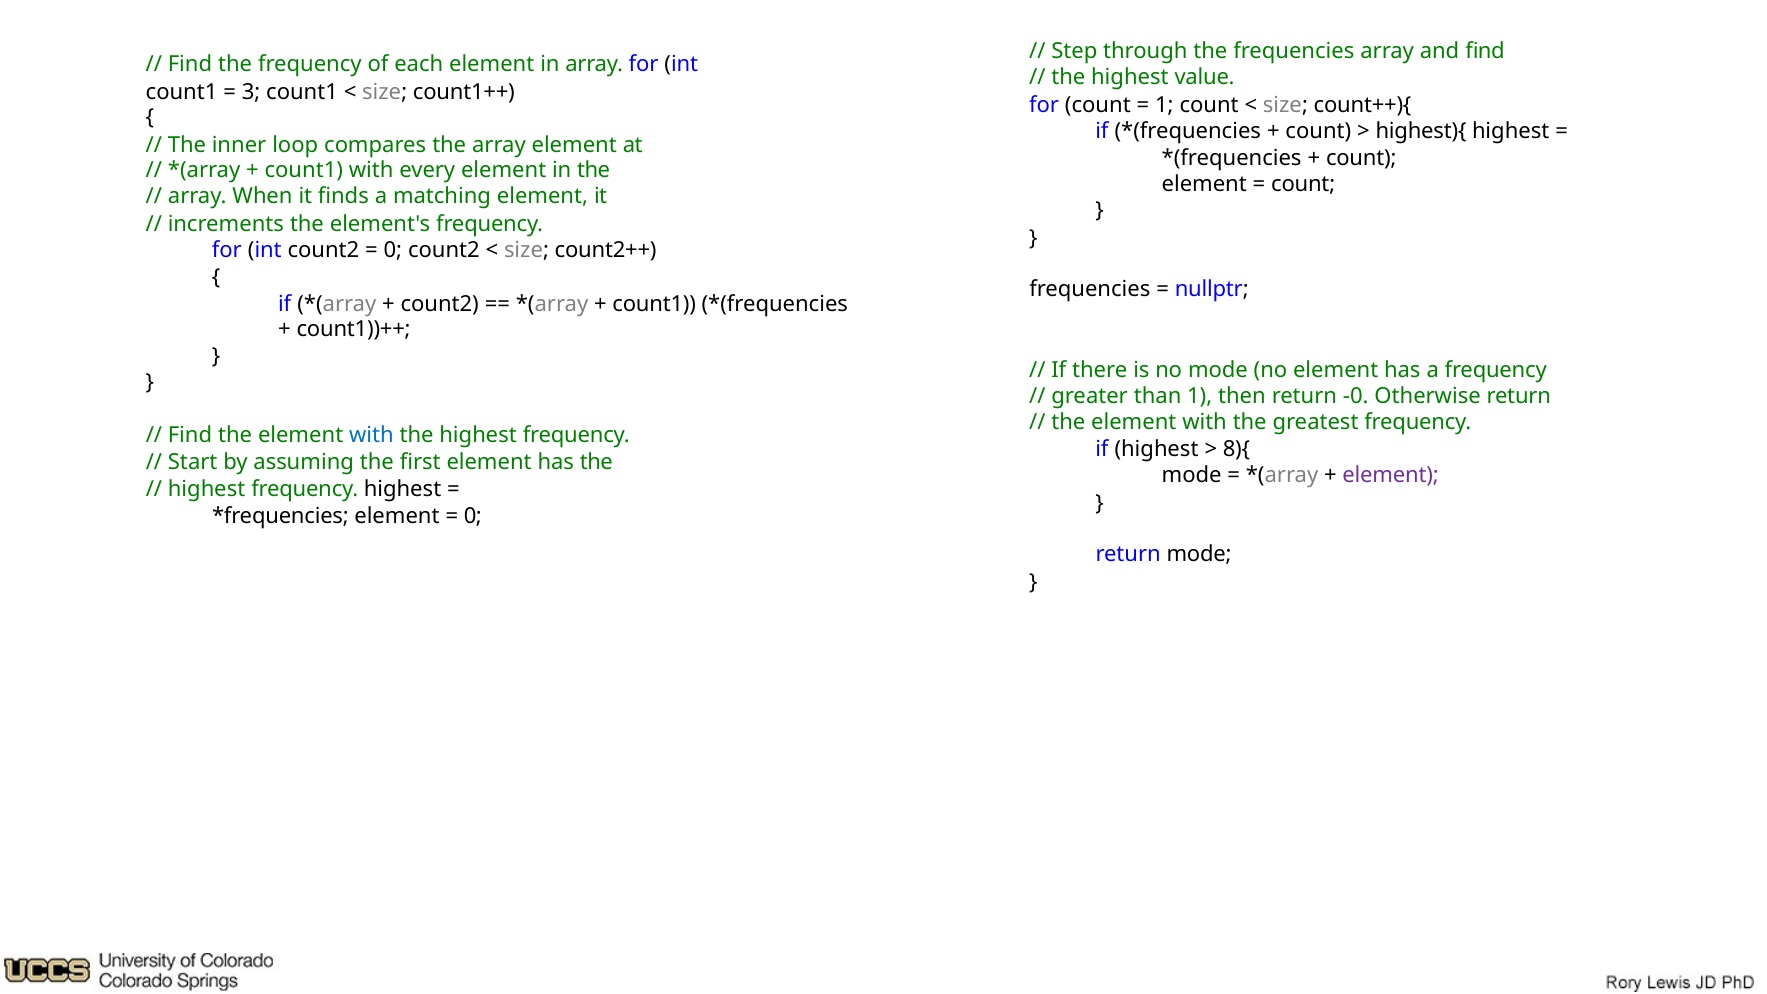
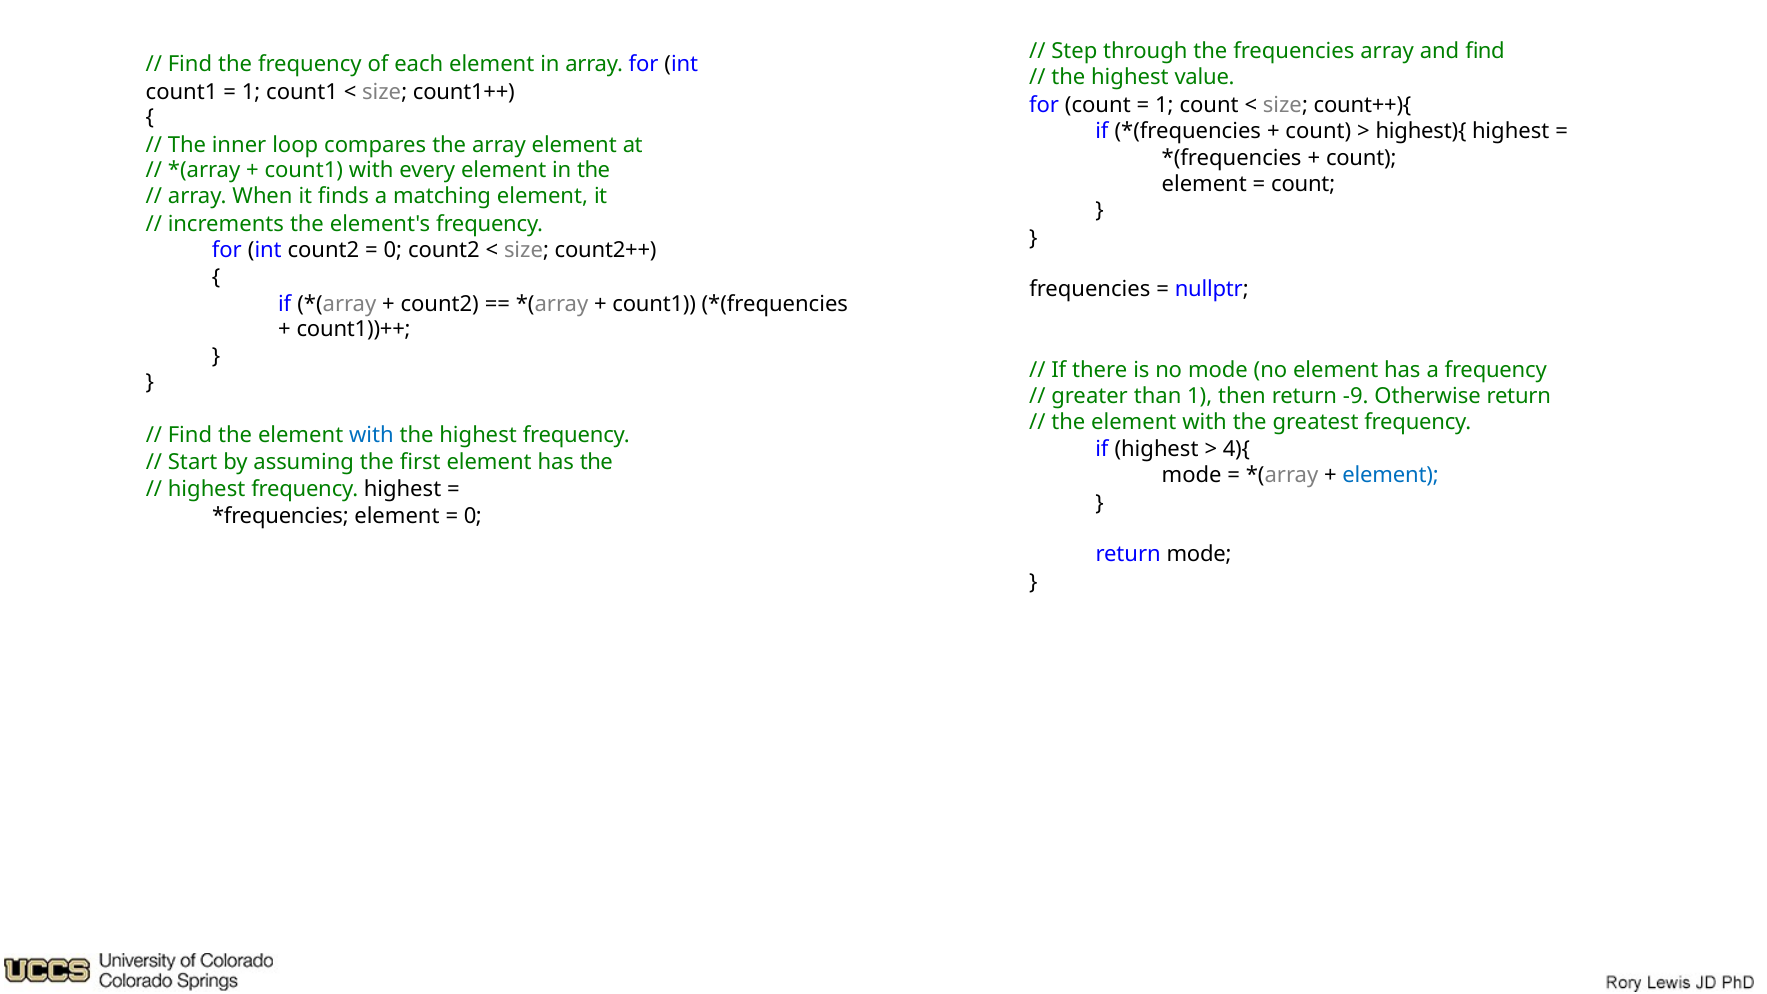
3: 3 -> 1 (251, 92)
-0: -0 -> -9 (1356, 396)
8){: 8){ -> 4){ (1236, 449)
element colour: purple -> blue (1391, 475)
